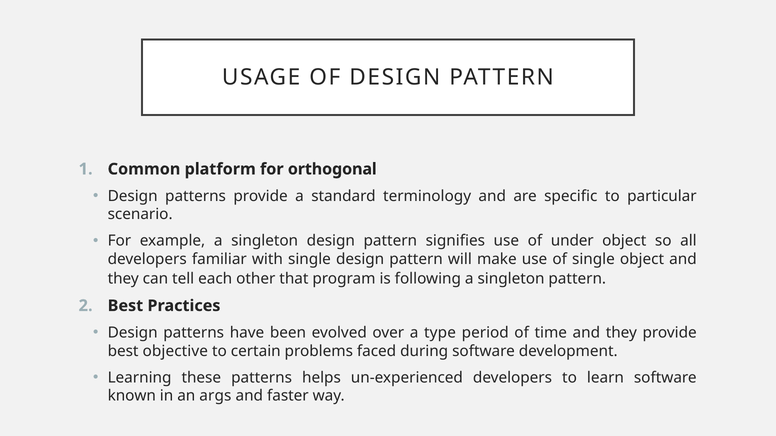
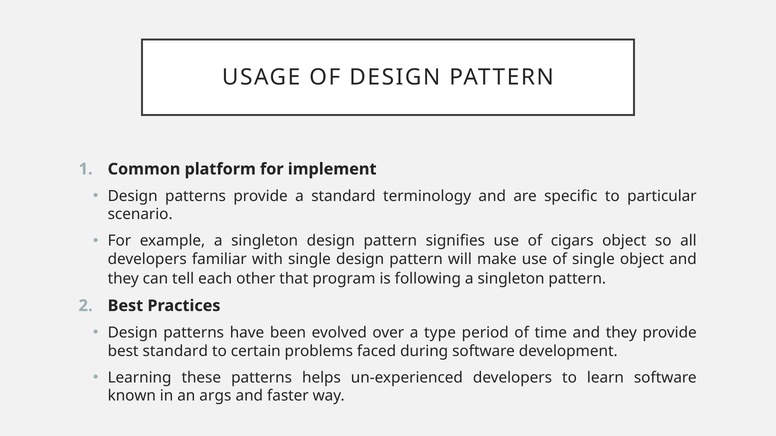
orthogonal: orthogonal -> implement (332, 169)
under: under -> cigars (572, 241)
best objective: objective -> standard (175, 351)
